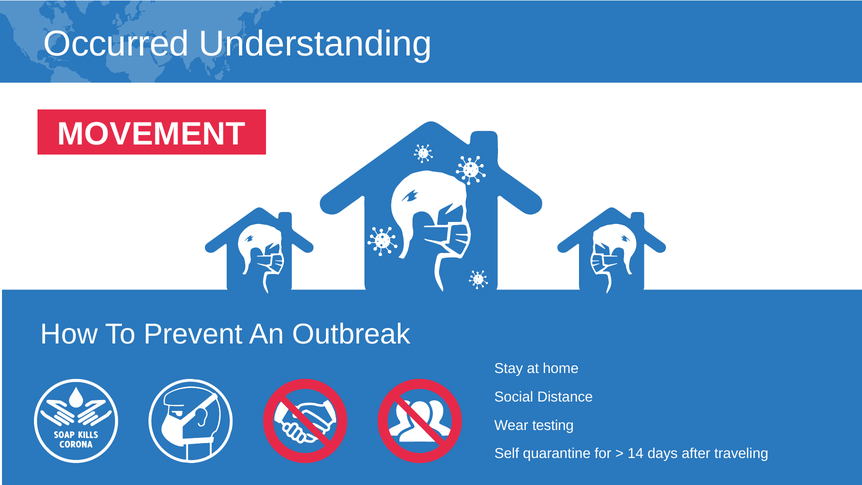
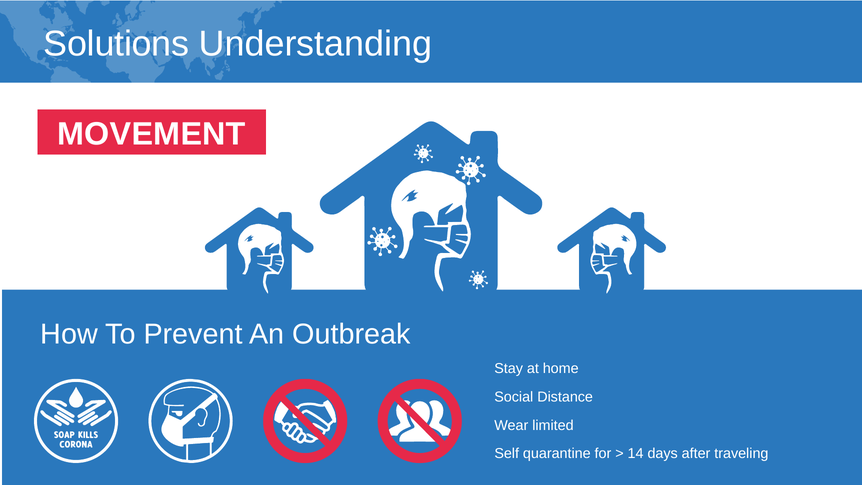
Occurred: Occurred -> Solutions (116, 44)
testing: testing -> limited (553, 425)
